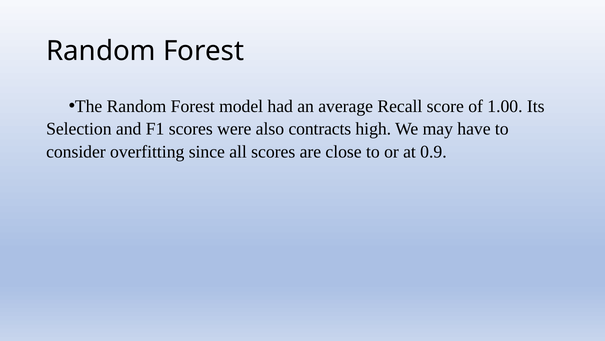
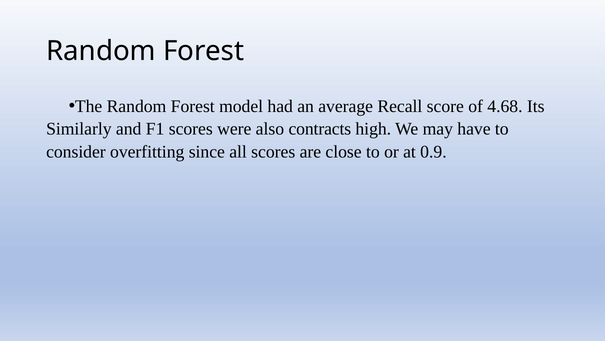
1.00: 1.00 -> 4.68 (505, 106)
Selection: Selection -> Similarly (79, 129)
